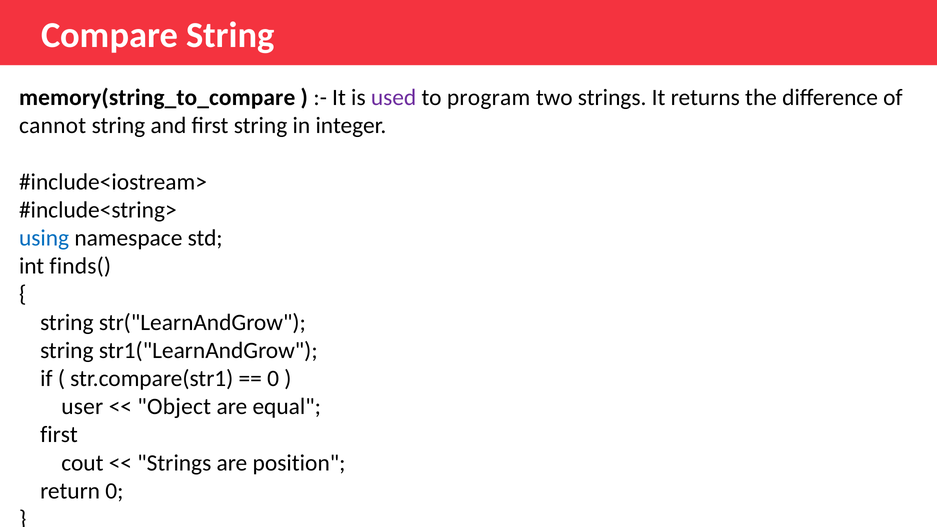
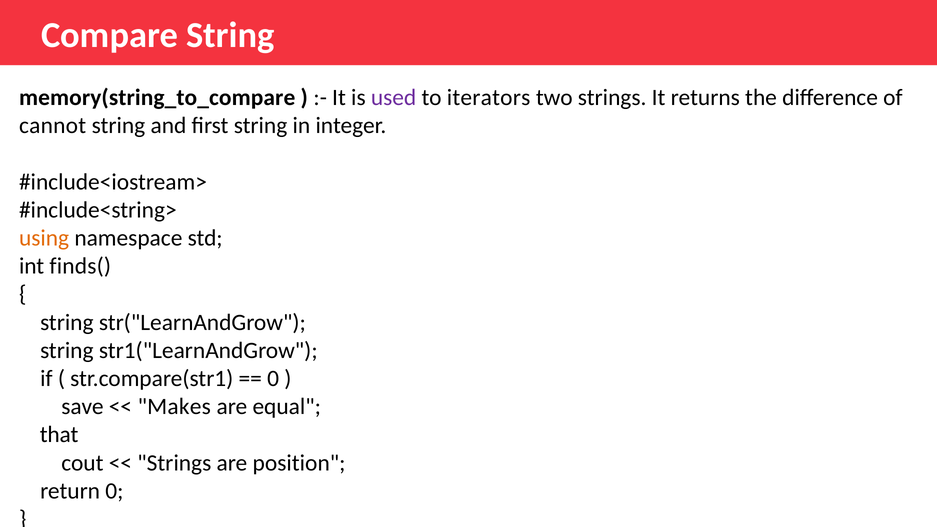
program: program -> iterators (489, 97)
using colour: blue -> orange (44, 238)
user: user -> save (82, 407)
Object: Object -> Makes (174, 407)
first: first -> that (59, 435)
